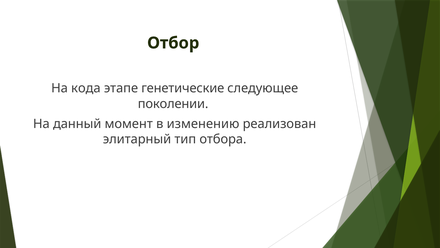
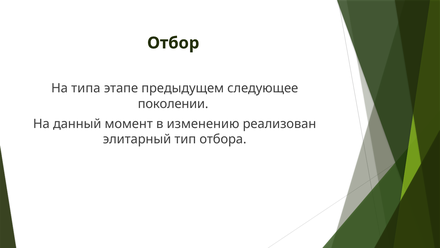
кода: кода -> типа (86, 88)
генетические: генетические -> предыдущем (183, 88)
